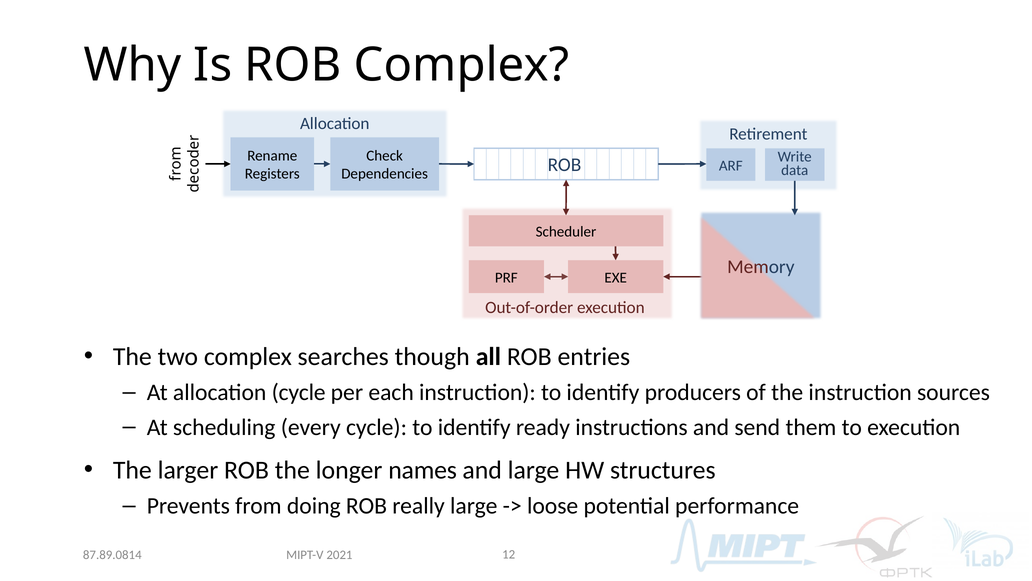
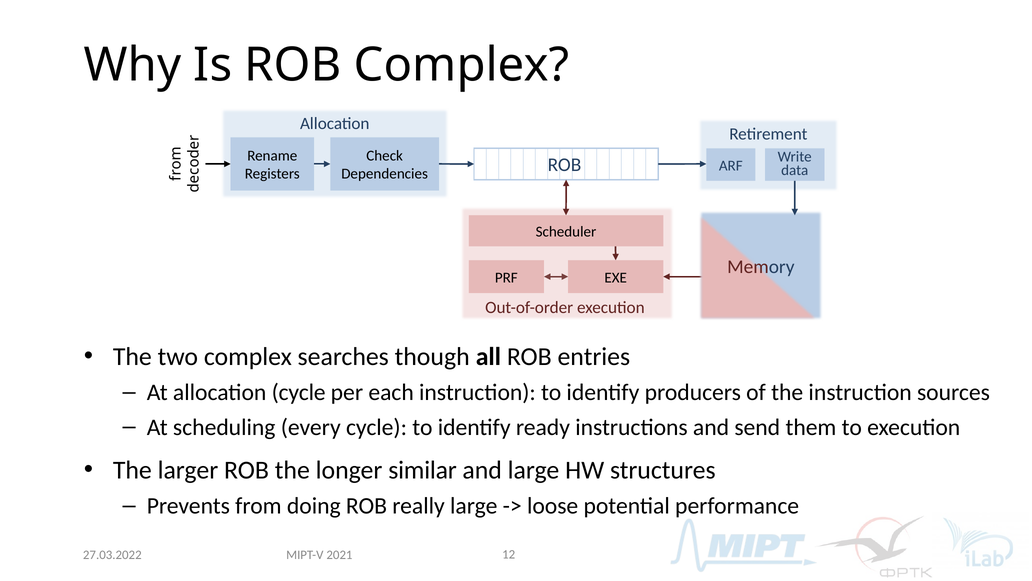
names: names -> similar (423, 470)
87.89.0814: 87.89.0814 -> 27.03.2022 (112, 554)
